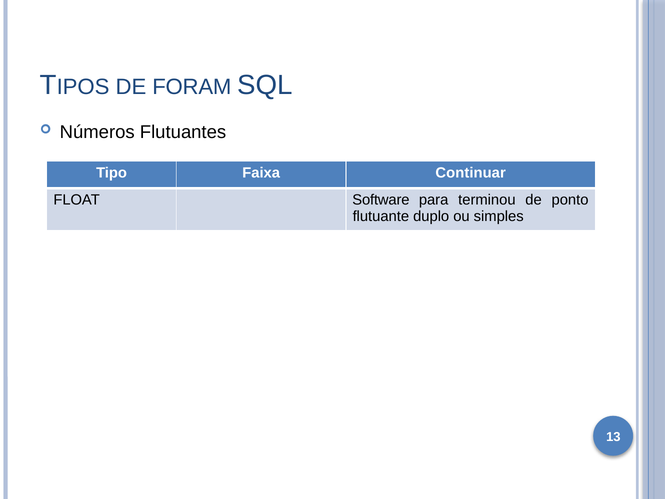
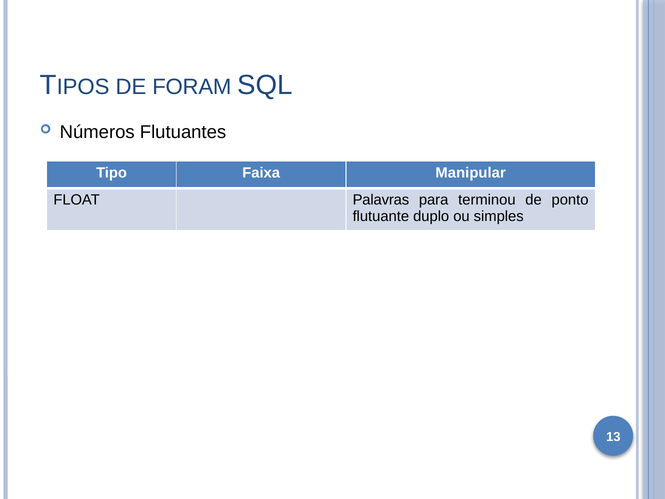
Continuar: Continuar -> Manipular (471, 173)
Software: Software -> Palavras (381, 200)
